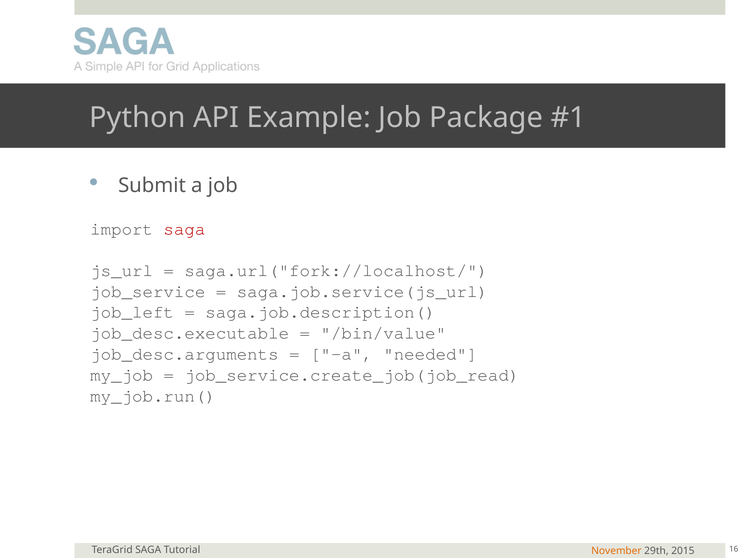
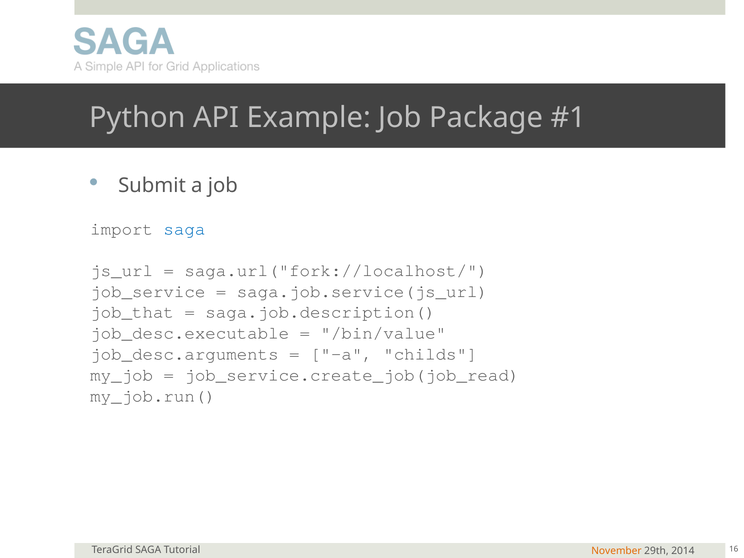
saga colour: red -> blue (184, 229)
job_left: job_left -> job_that (132, 312)
needed: needed -> childs (430, 354)
2015: 2015 -> 2014 (683, 551)
